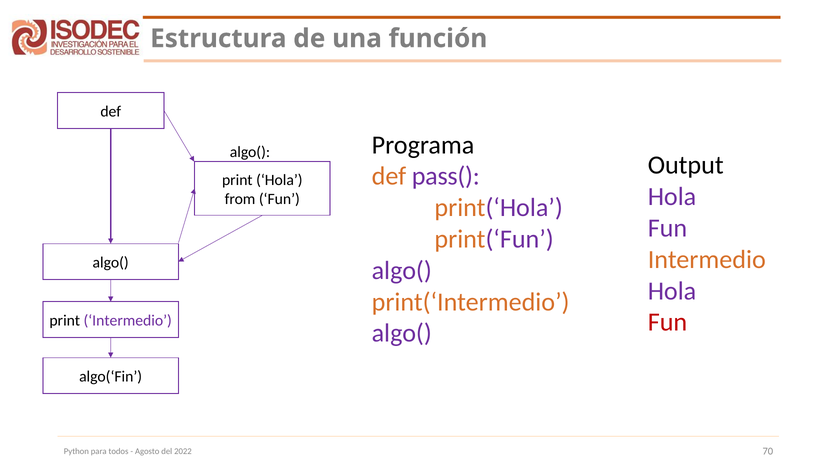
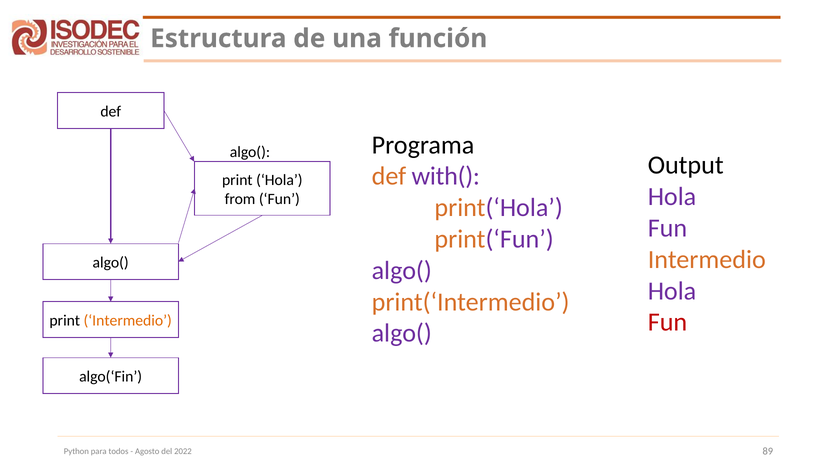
pass(: pass( -> with( (446, 176)
Intermedio colour: purple -> orange (128, 321)
70: 70 -> 89 (768, 451)
